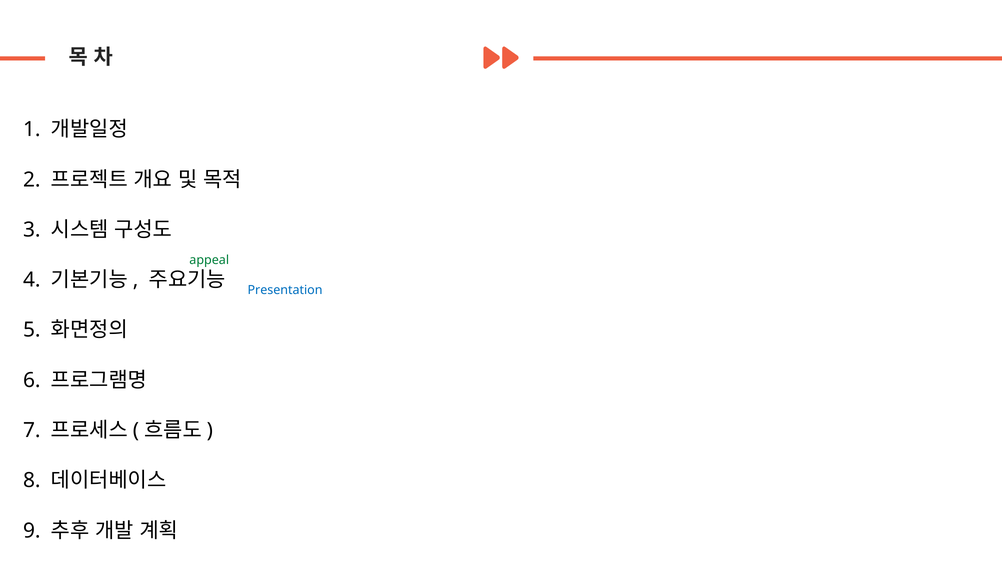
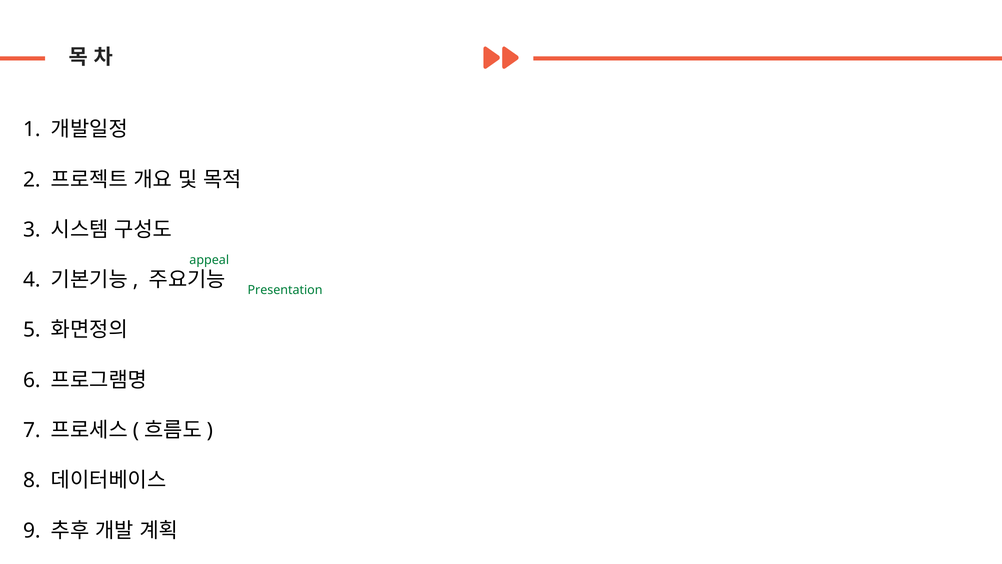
Presentation colour: blue -> green (285, 290)
